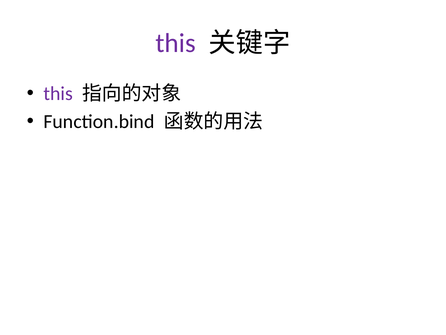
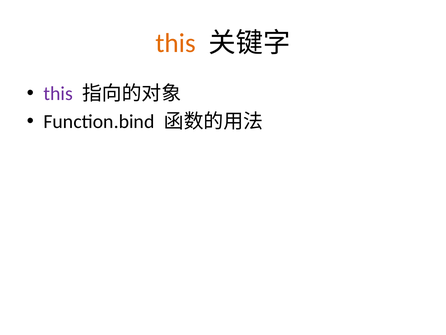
this colour: purple -> orange (176, 43)
